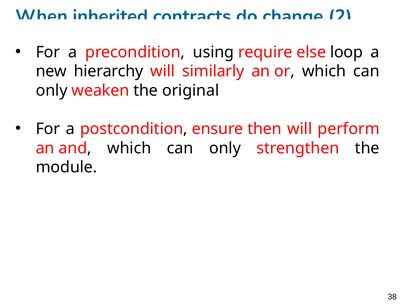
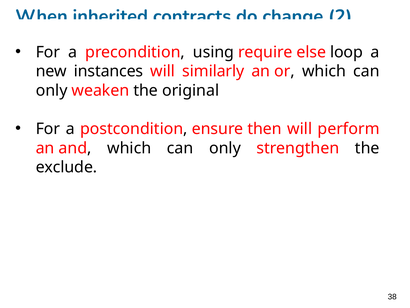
hierarchy: hierarchy -> instances (109, 71)
module: module -> exclude (66, 167)
